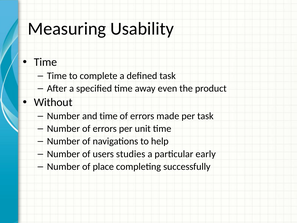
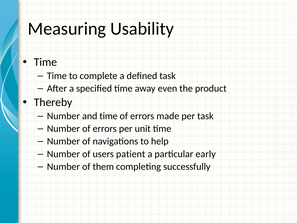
Without: Without -> Thereby (53, 102)
studies: studies -> patient (131, 154)
place: place -> them (103, 166)
